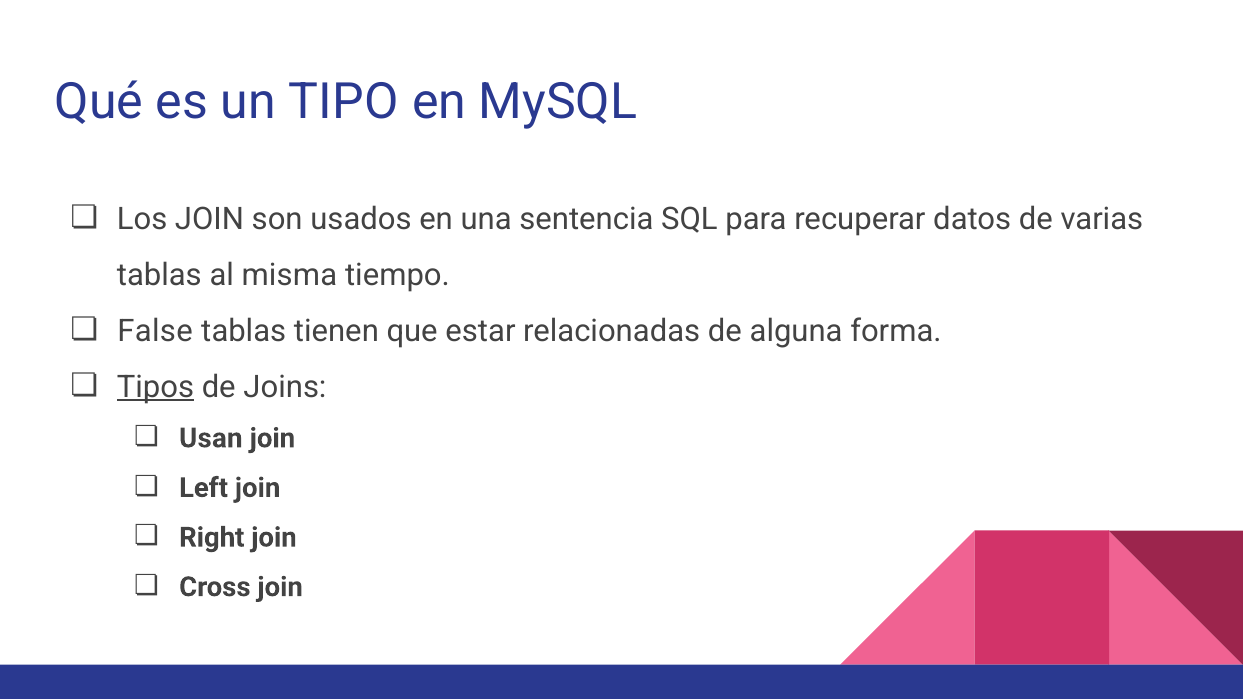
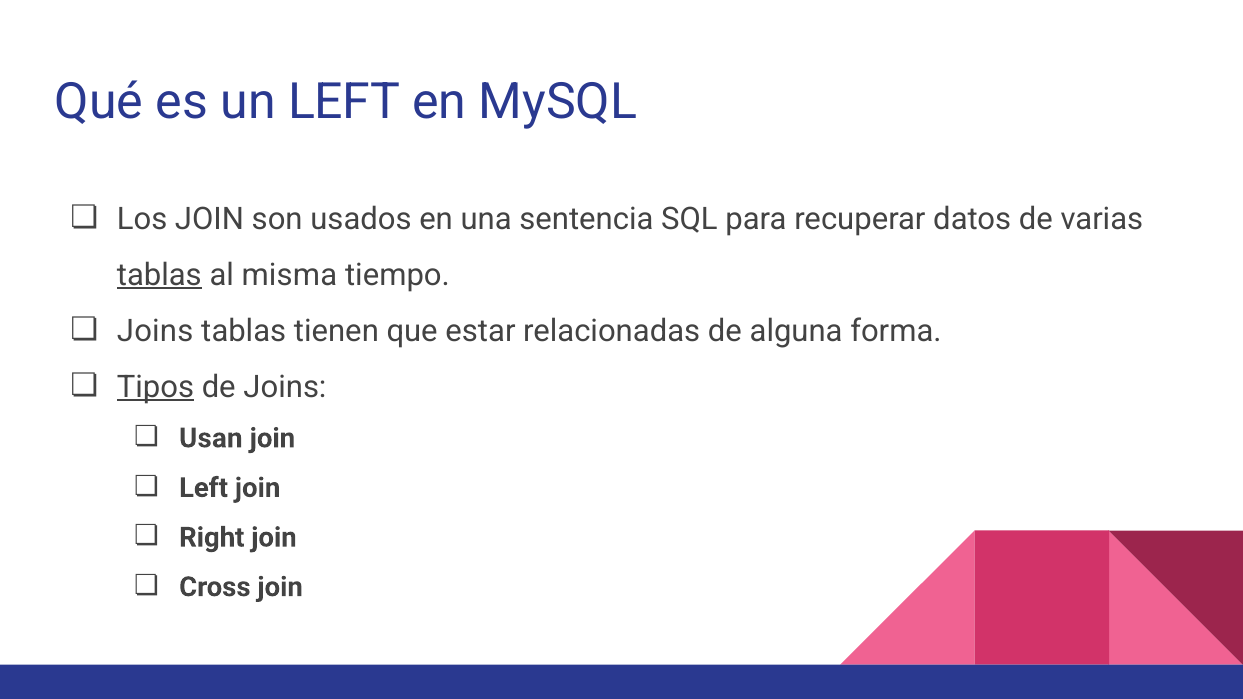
un TIPO: TIPO -> LEFT (344, 102)
tablas underline: none -> present (159, 275)
False: False -> Joins (155, 331)
